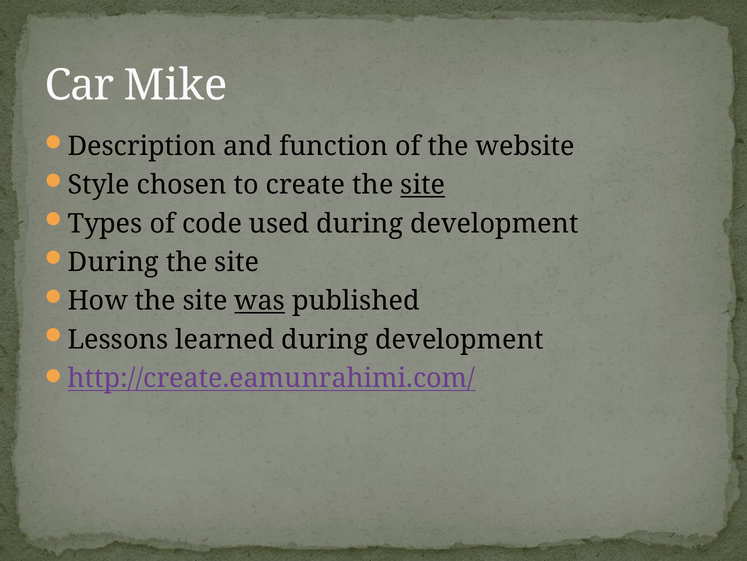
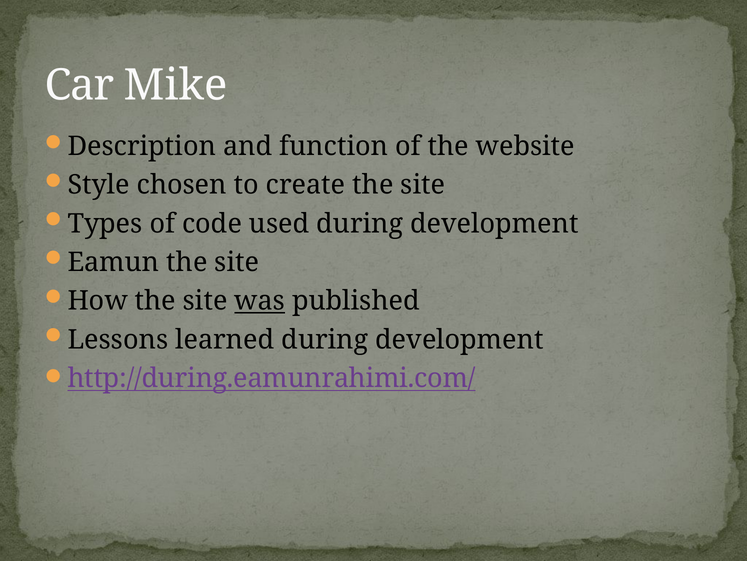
site underline: present -> none (423, 185)
During: During -> Eamun (113, 262)
http://create.eamunrahimi.com/: http://create.eamunrahimi.com/ -> http://during.eamunrahimi.com/ (272, 378)
